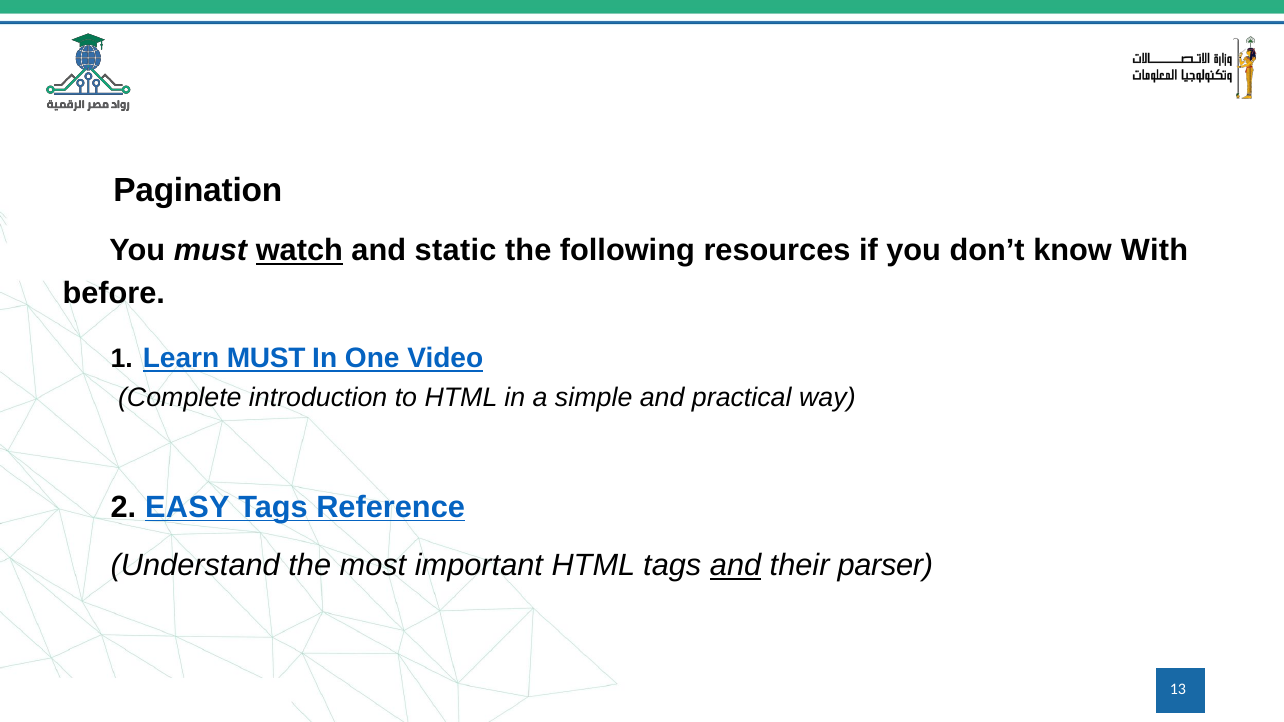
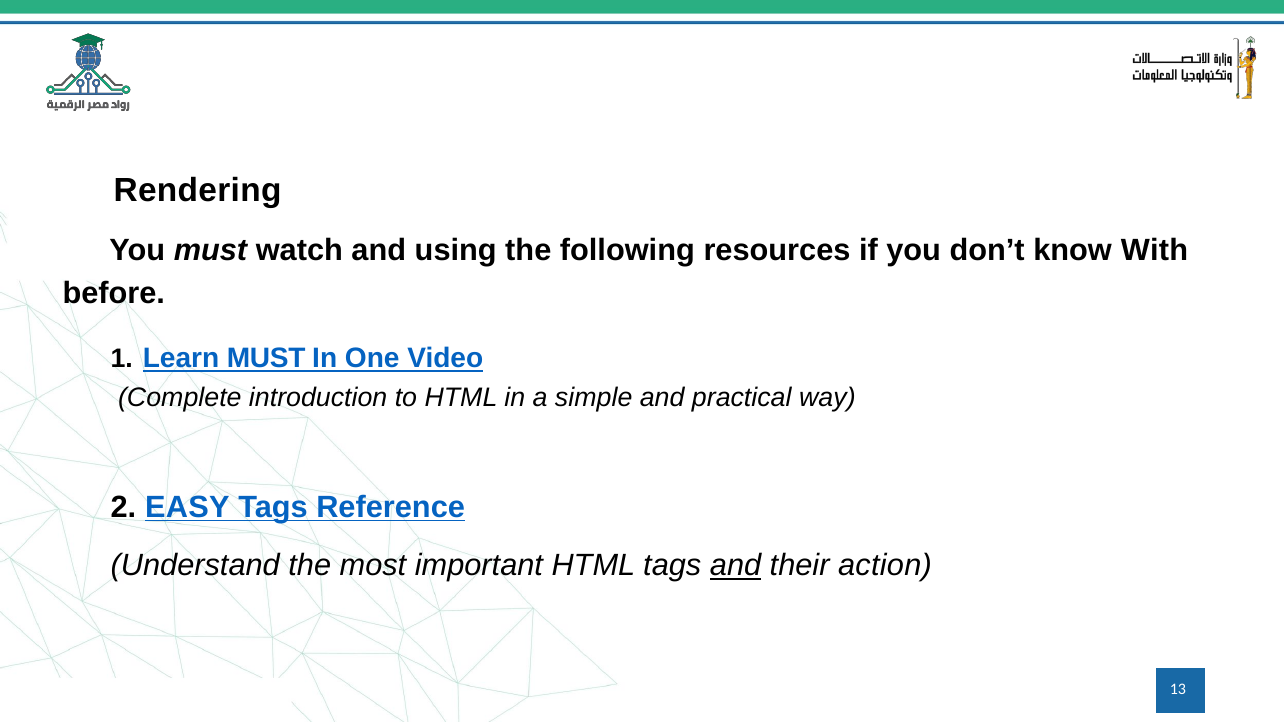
Pagination: Pagination -> Rendering (198, 191)
watch underline: present -> none (299, 251)
static: static -> using (456, 251)
parser: parser -> action (885, 566)
